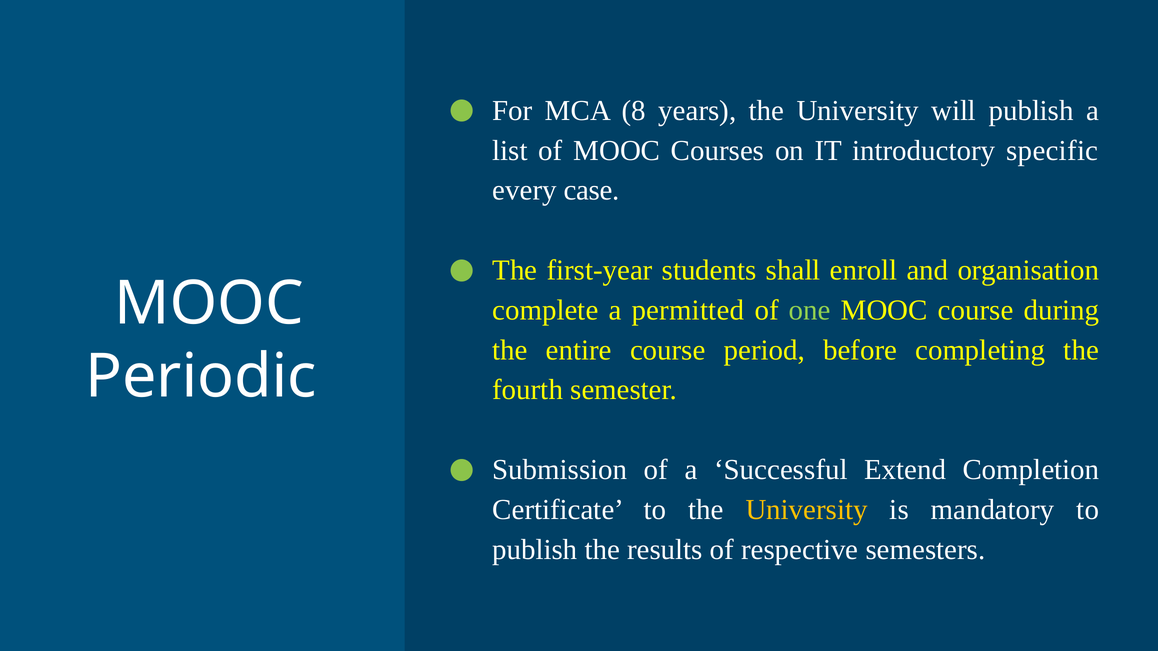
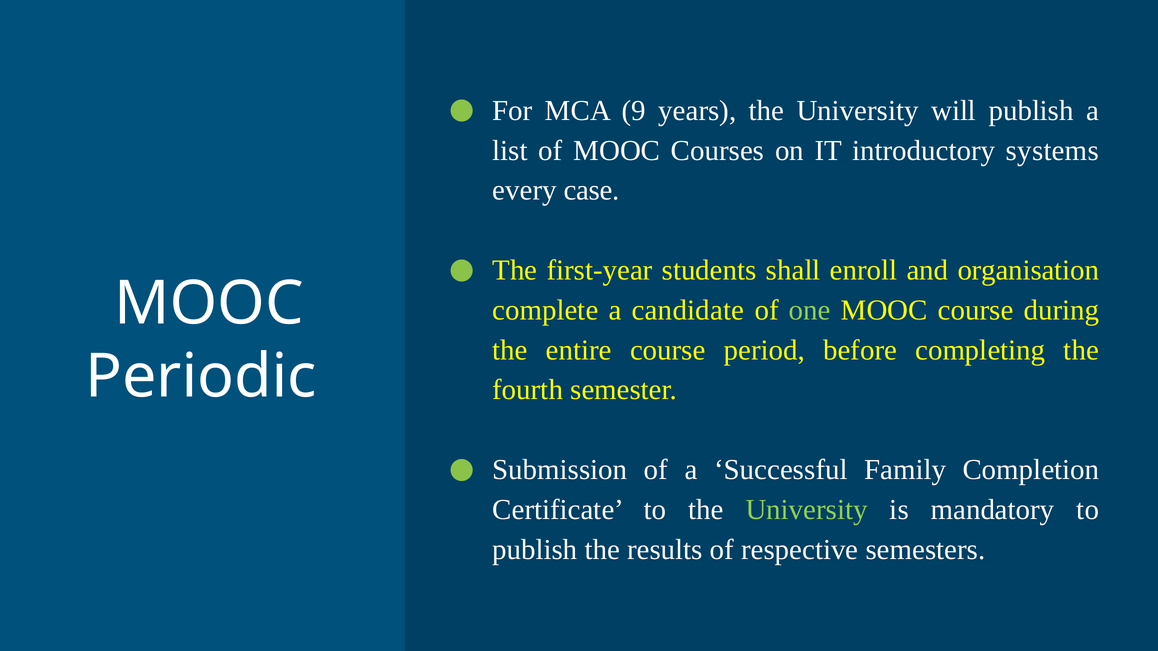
8: 8 -> 9 (634, 111)
specific: specific -> systems (1052, 151)
permitted: permitted -> candidate (688, 310)
Extend: Extend -> Family (905, 470)
University colour: yellow -> light green (807, 510)
